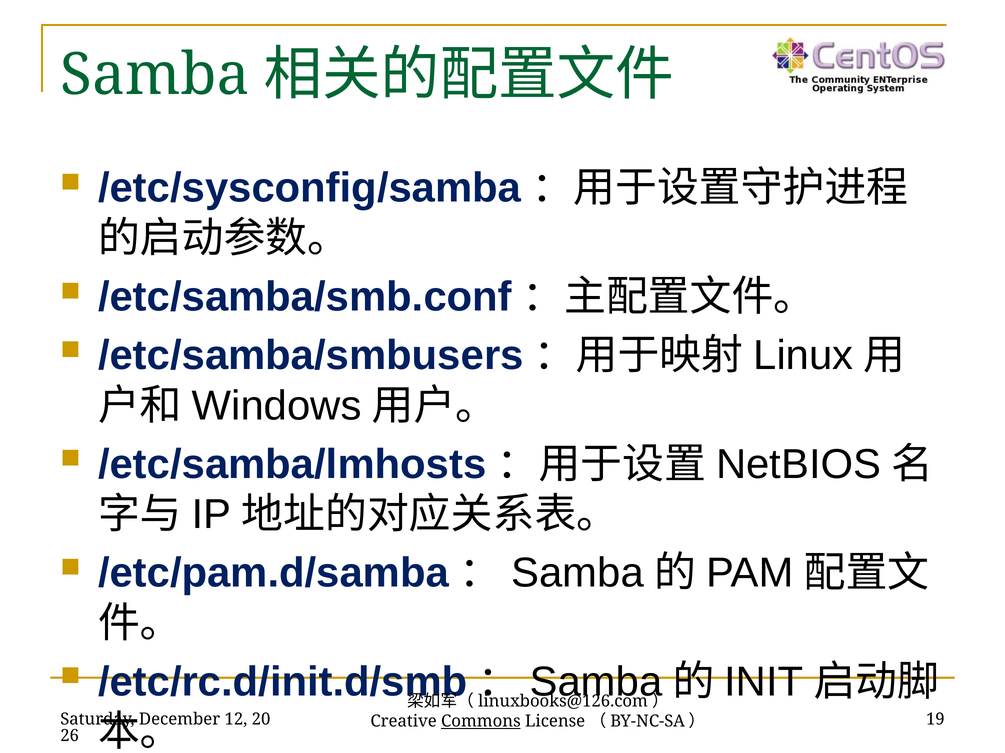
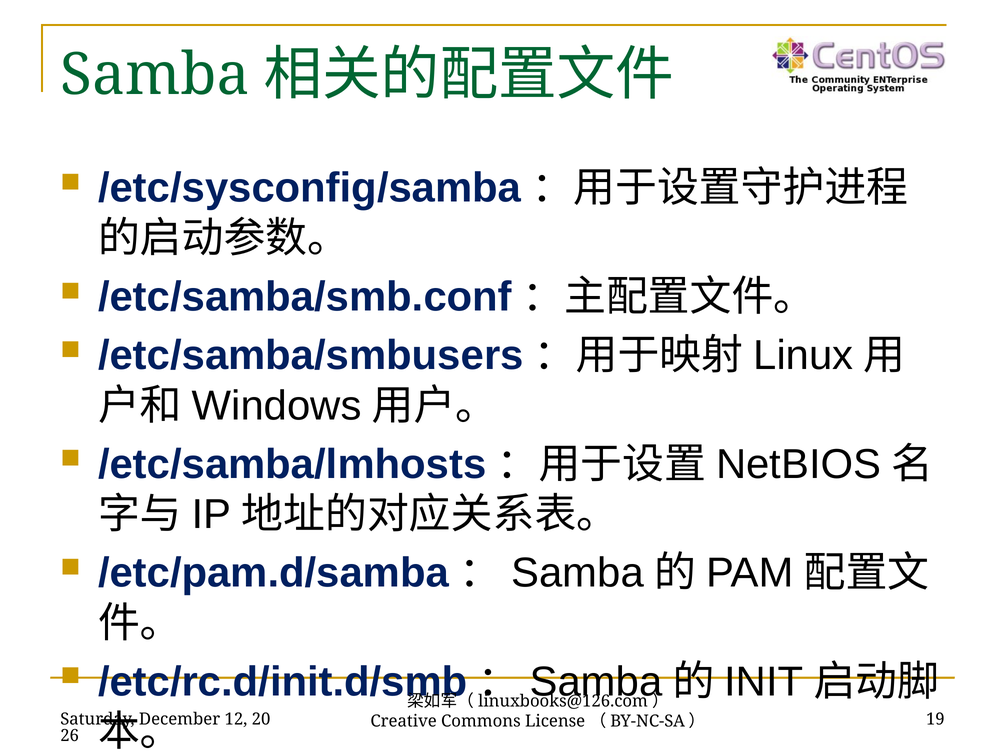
Commons underline: present -> none (481, 722)
